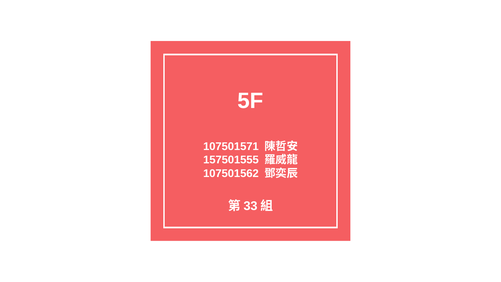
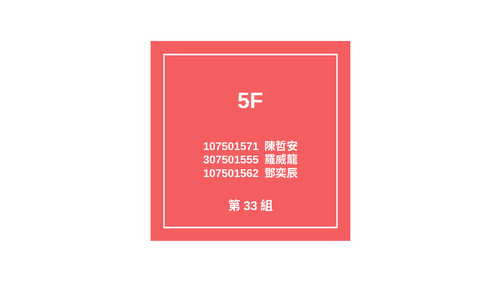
157501555: 157501555 -> 307501555 (231, 160)
